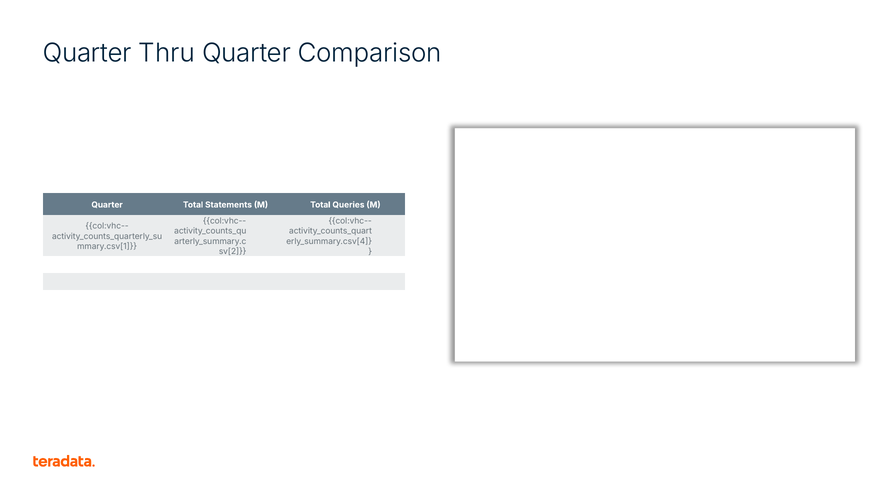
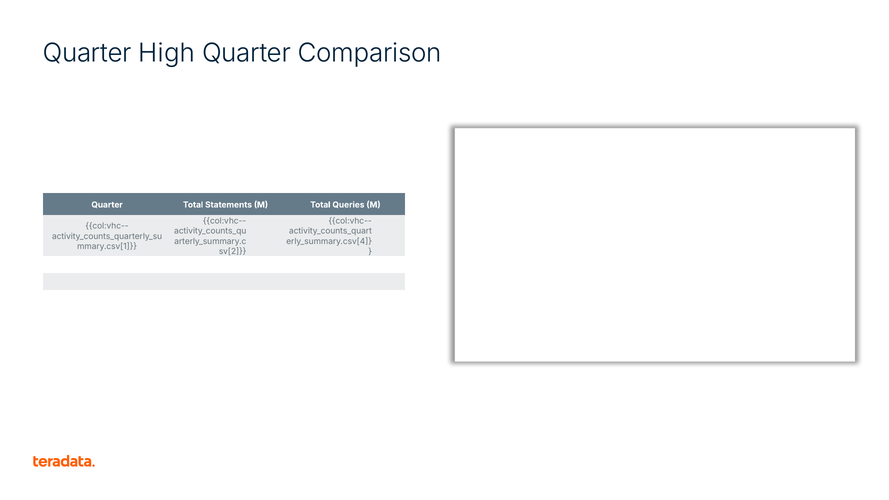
Thru: Thru -> High (167, 53)
